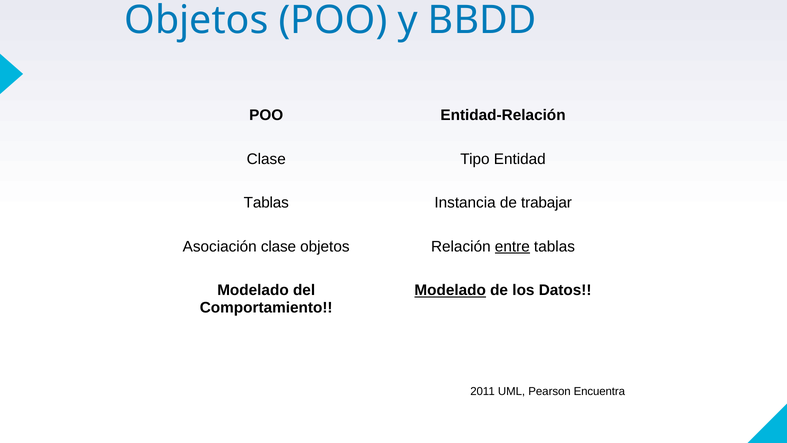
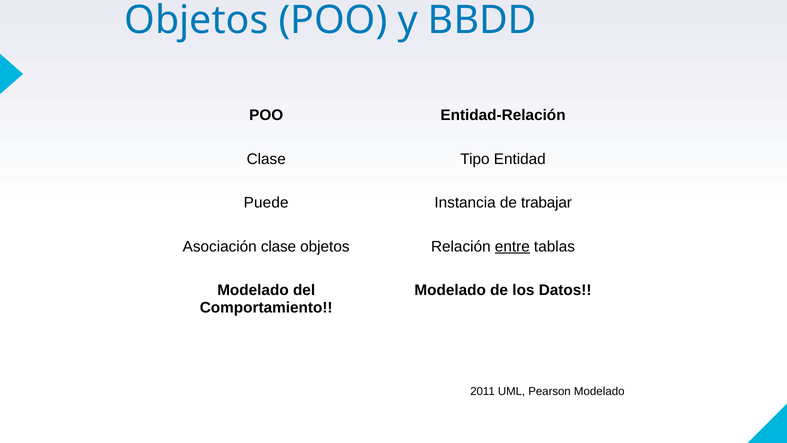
Tablas: Tablas -> Puede (266, 203)
Modelado underline: present -> none (450, 290)
Pearson Encuentra: Encuentra -> Modelado (599, 391)
